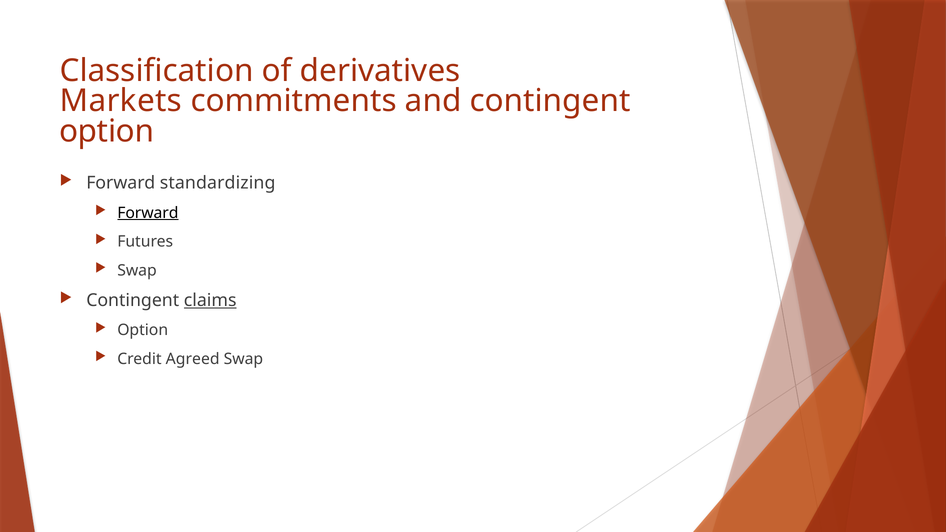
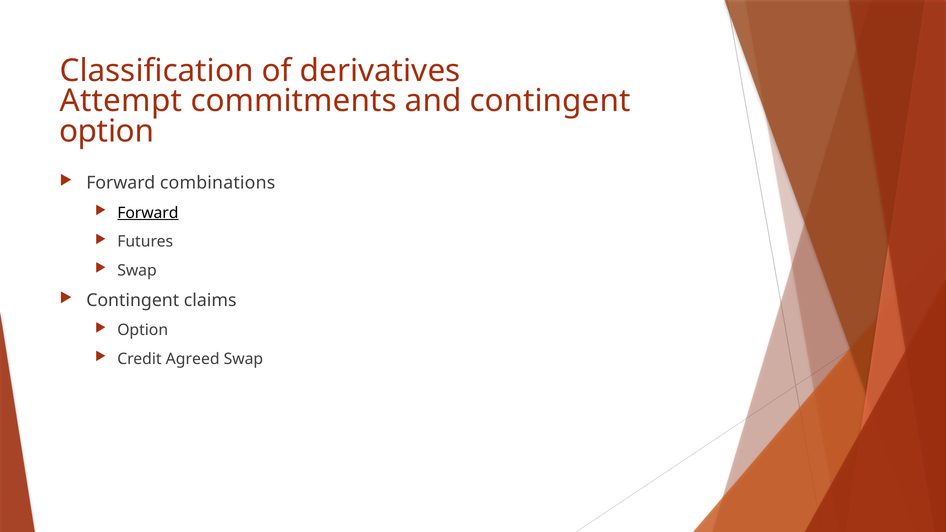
Markets: Markets -> Attempt (121, 101)
standardizing: standardizing -> combinations (218, 183)
claims underline: present -> none (210, 301)
